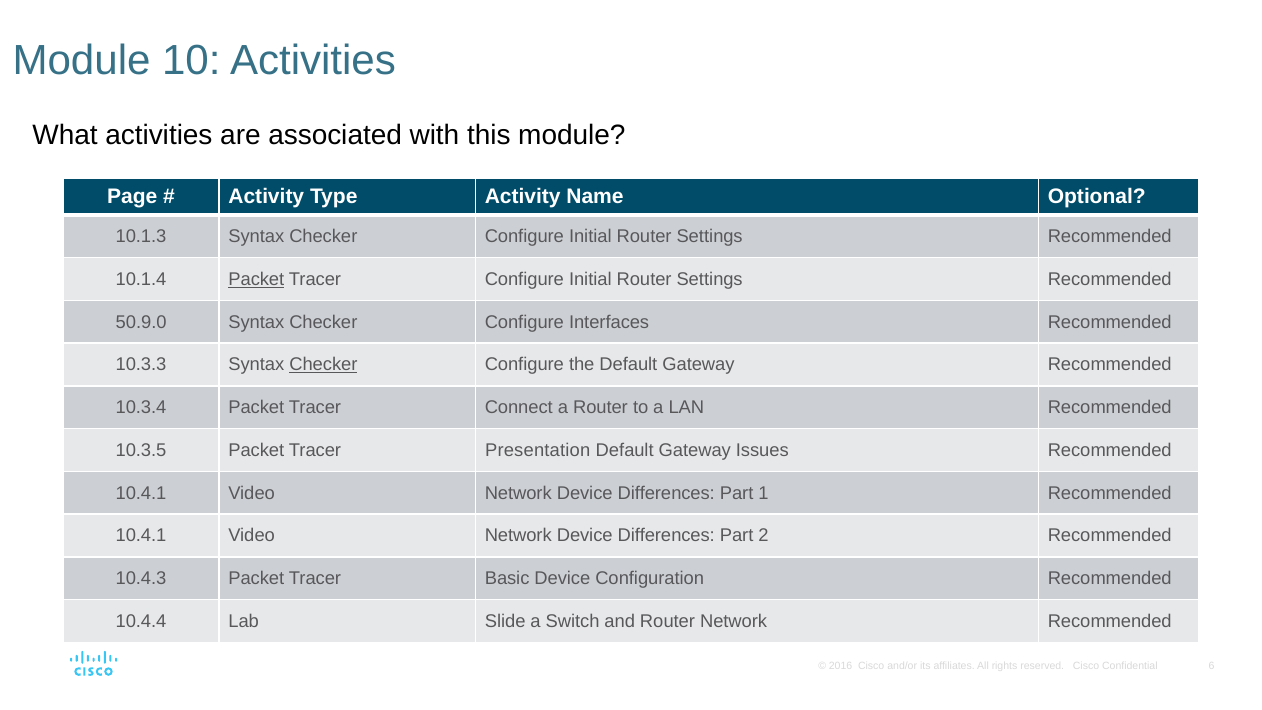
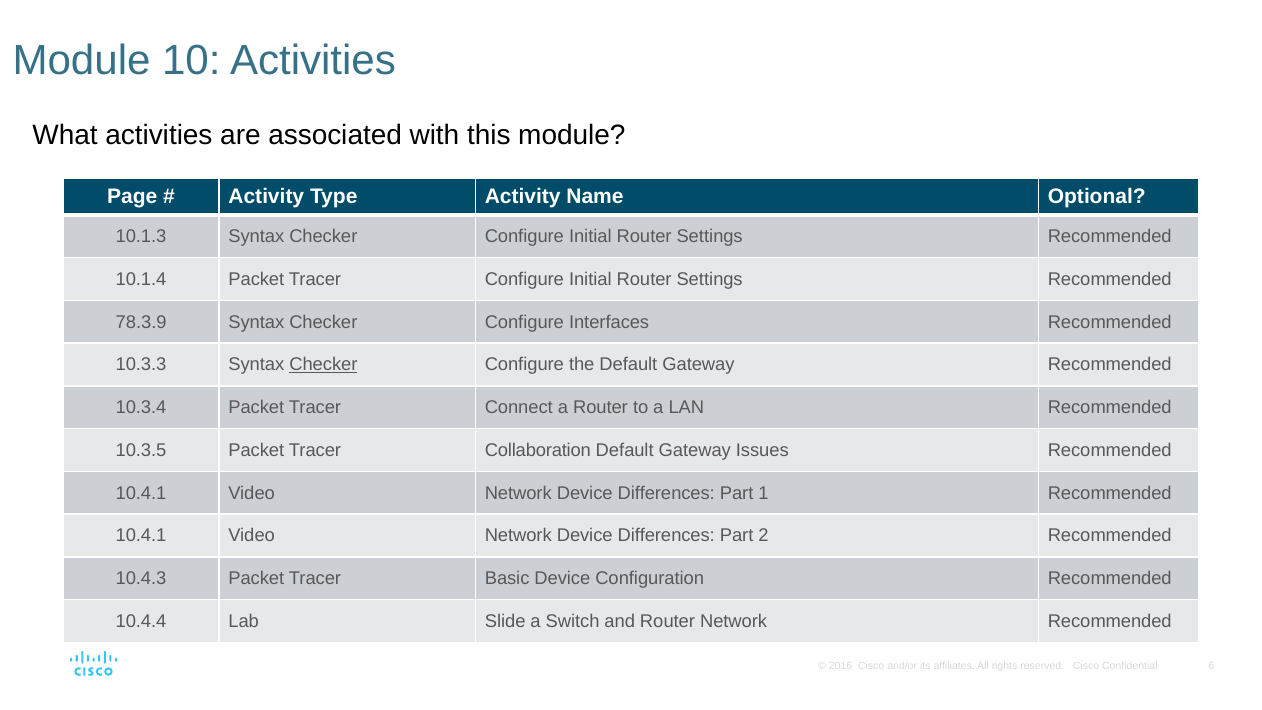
Packet underline: present -> none (256, 279)
50.9.0: 50.9.0 -> 78.3.9 (141, 322)
Presentation: Presentation -> Collaboration (538, 450)
